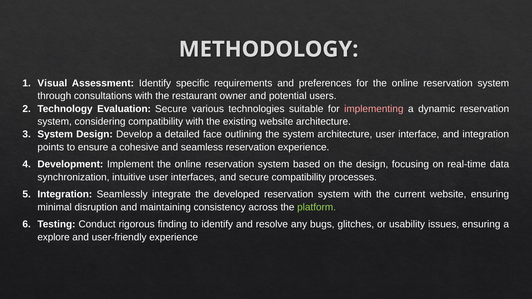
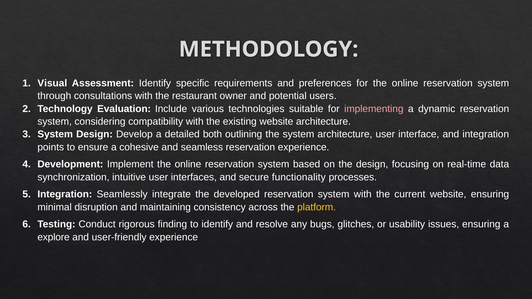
Evaluation Secure: Secure -> Include (171, 109)
face: face -> both (212, 134)
secure compatibility: compatibility -> functionality (299, 177)
platform colour: light green -> yellow (317, 207)
